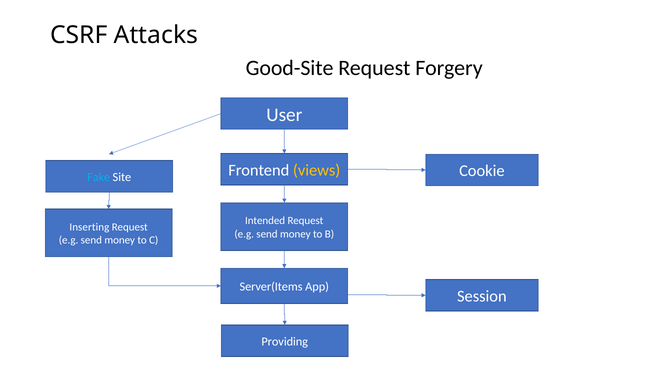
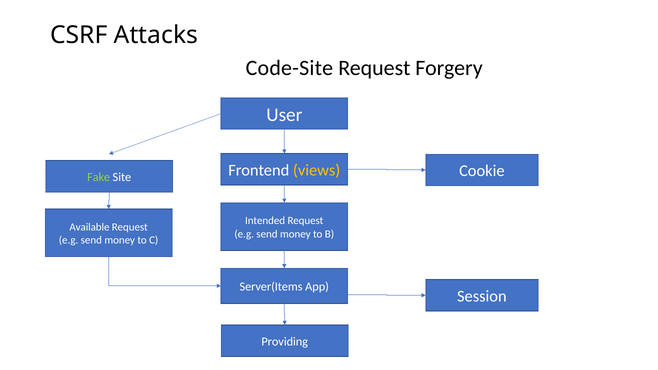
Good-Site: Good-Site -> Code-Site (289, 68)
Fake colour: light blue -> light green (99, 177)
Inserting: Inserting -> Available (89, 227)
